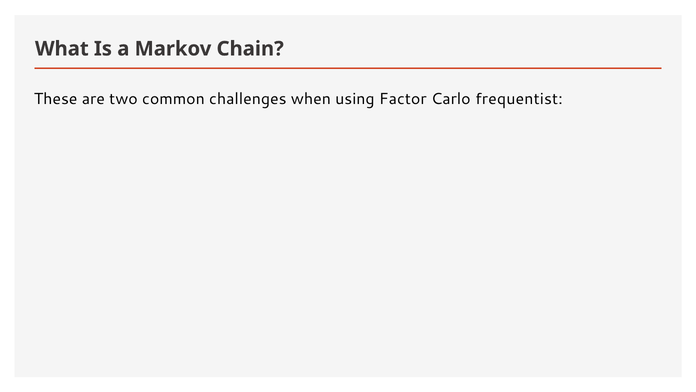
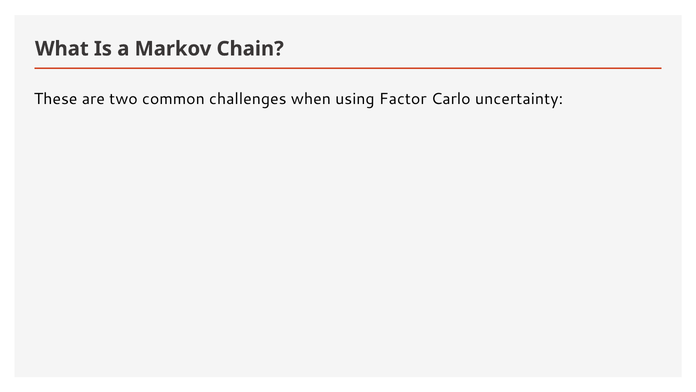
frequentist: frequentist -> uncertainty (519, 99)
